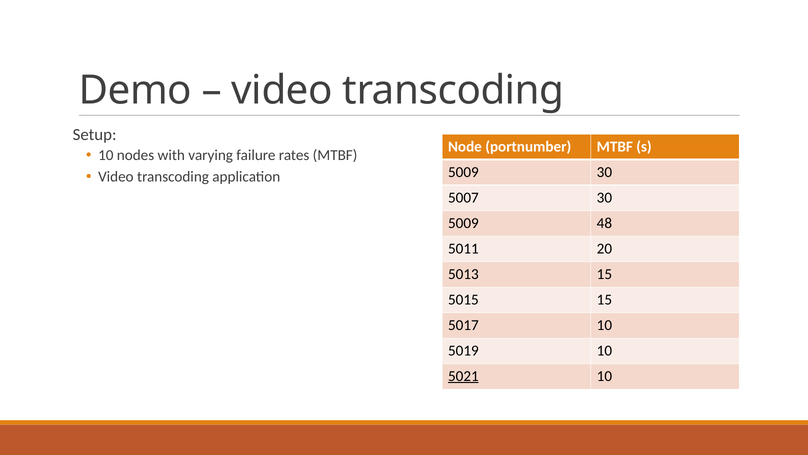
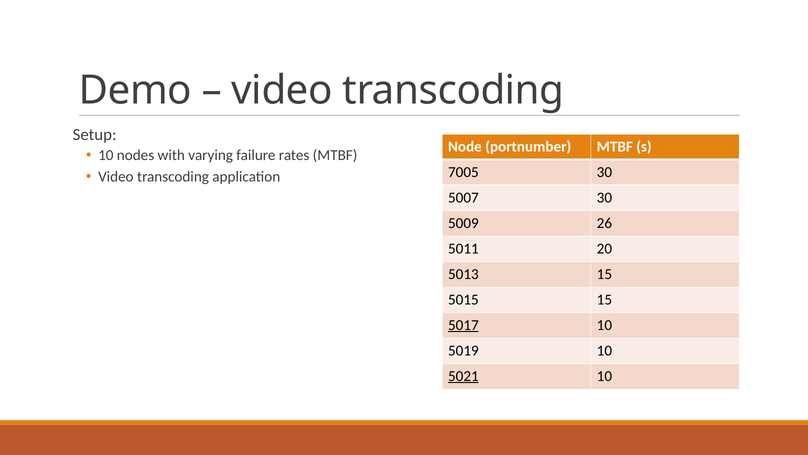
5009: 5009 -> 7005 (463, 172)
48: 48 -> 26 (604, 223)
5017 underline: none -> present (463, 325)
